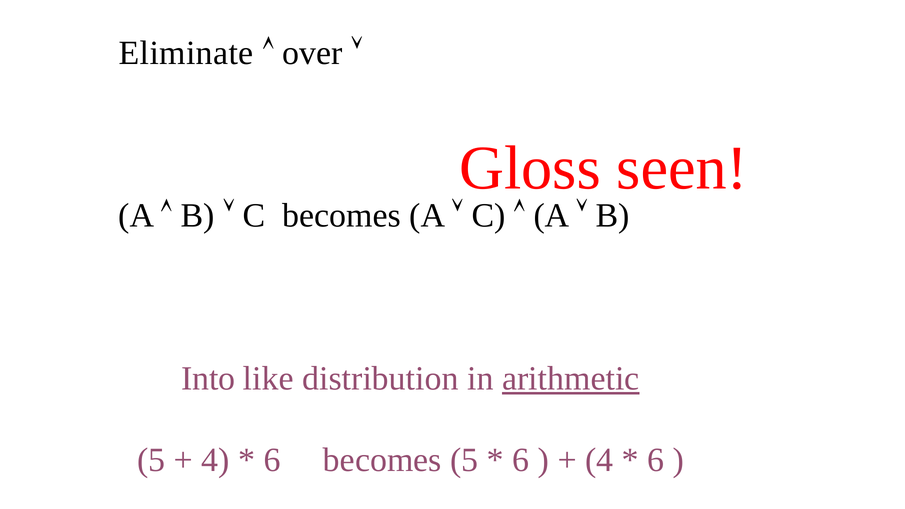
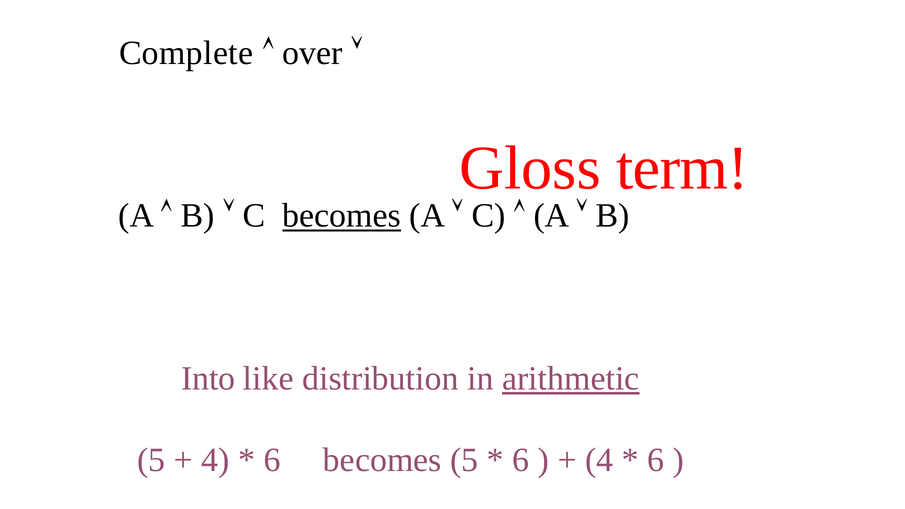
Eliminate: Eliminate -> Complete (186, 53)
seen: seen -> term (682, 168)
becomes underline: none -> present (342, 216)
